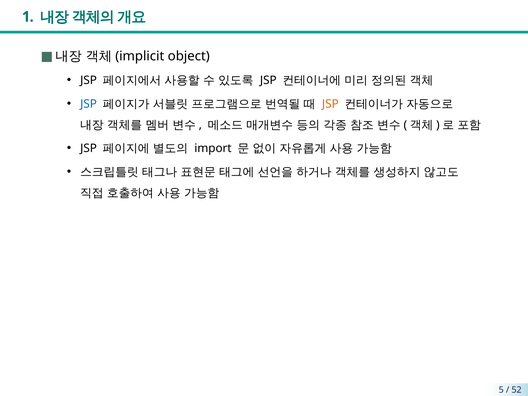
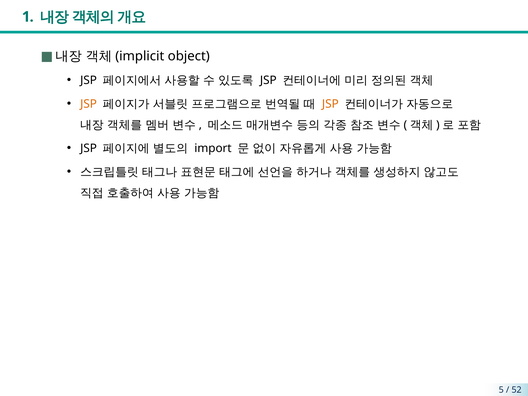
JSP colour: blue -> orange (89, 104)
